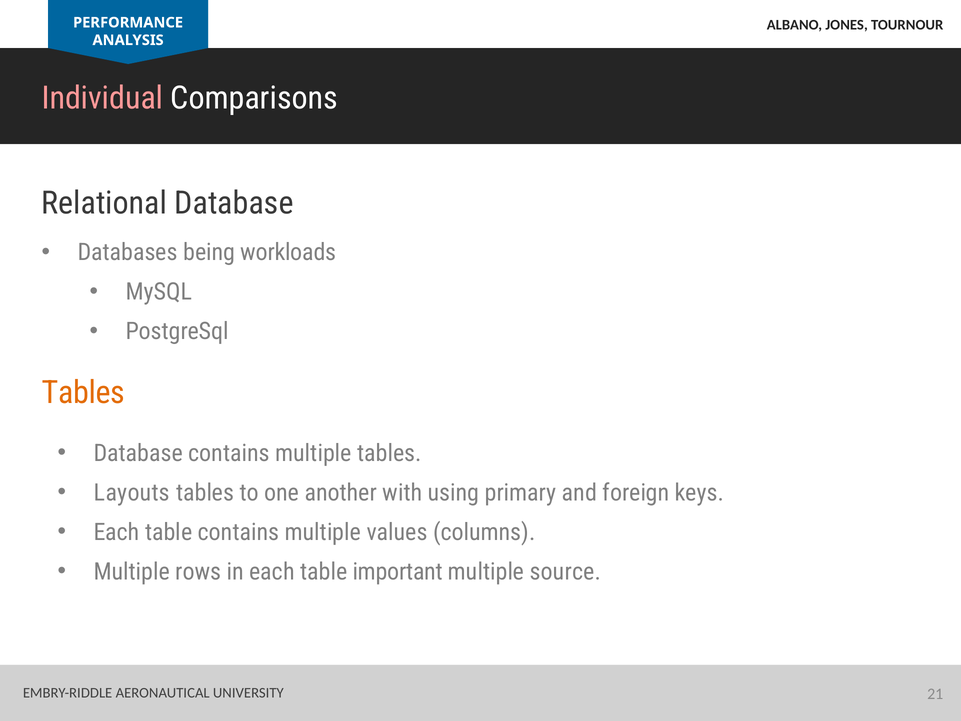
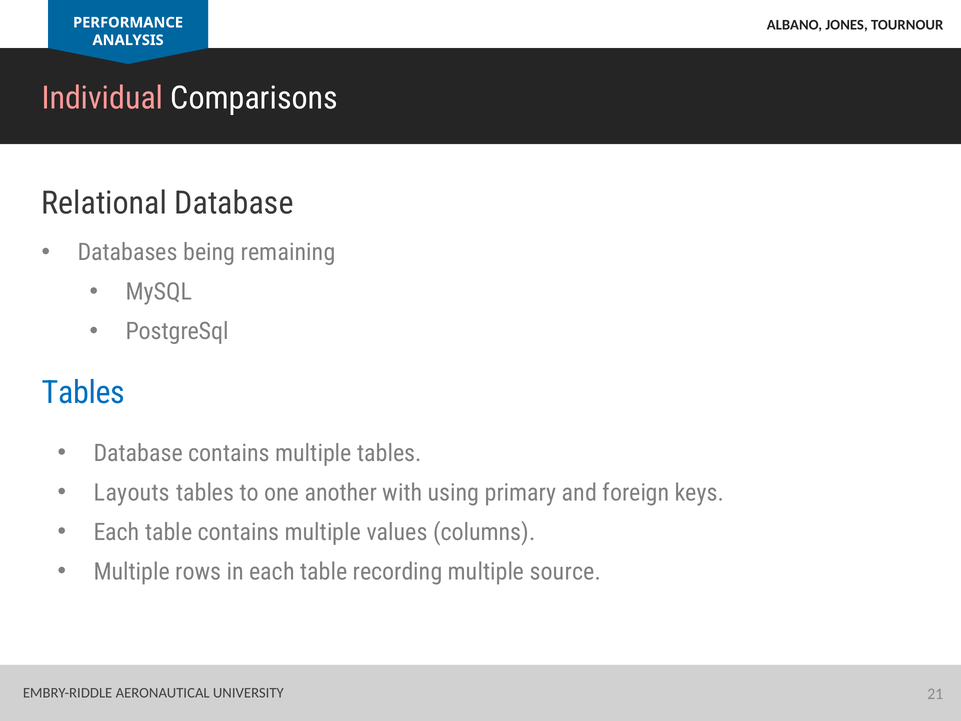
workloads: workloads -> remaining (288, 252)
Tables colour: orange -> blue (83, 392)
important: important -> recording (398, 571)
